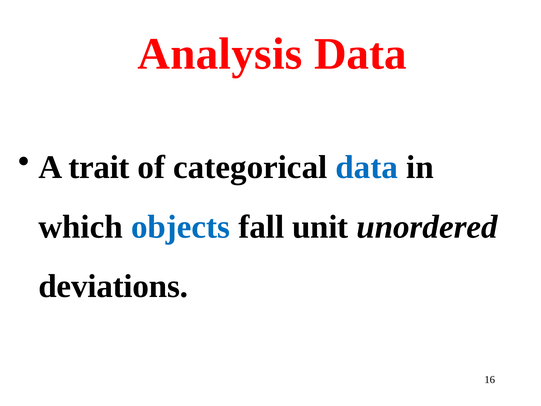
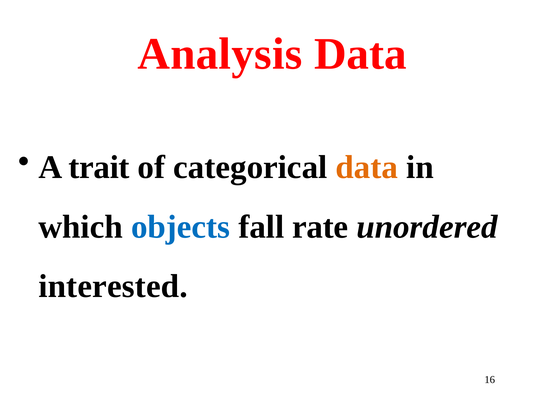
data colour: blue -> orange (367, 167)
unit: unit -> rate (320, 227)
deviations: deviations -> interested (113, 286)
